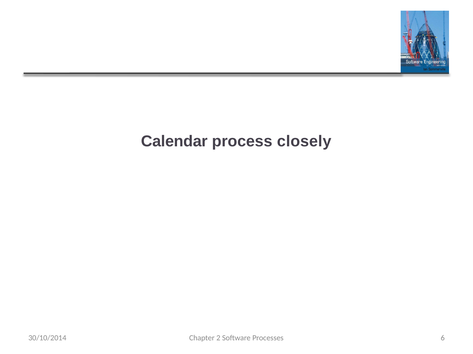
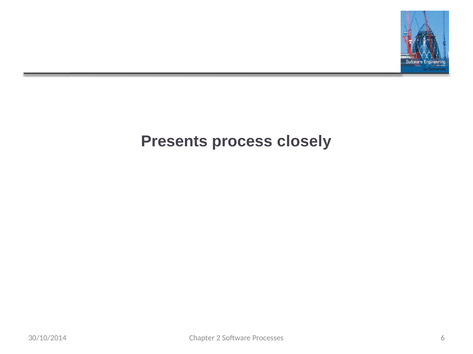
Calendar: Calendar -> Presents (174, 142)
